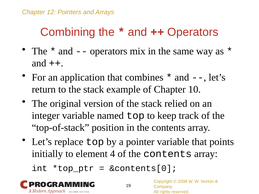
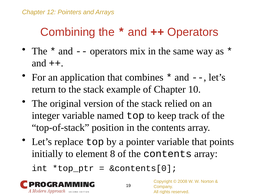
4: 4 -> 8 (113, 154)
